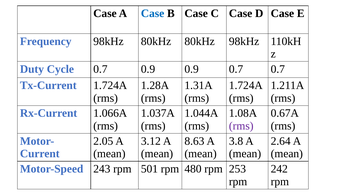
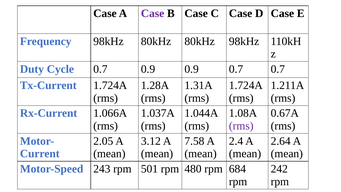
Case colour: blue -> purple (153, 13)
8.63: 8.63 -> 7.58 (194, 141)
3.8: 3.8 -> 2.4 (236, 141)
253: 253 -> 684 (237, 169)
